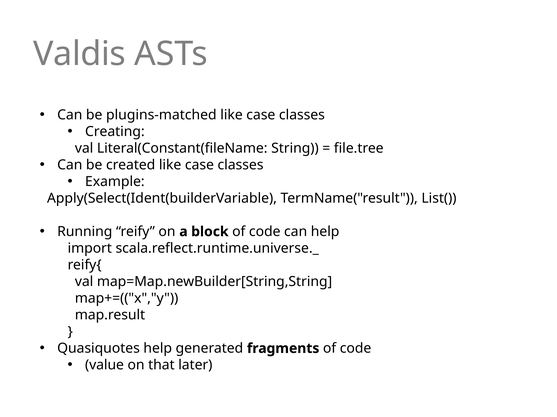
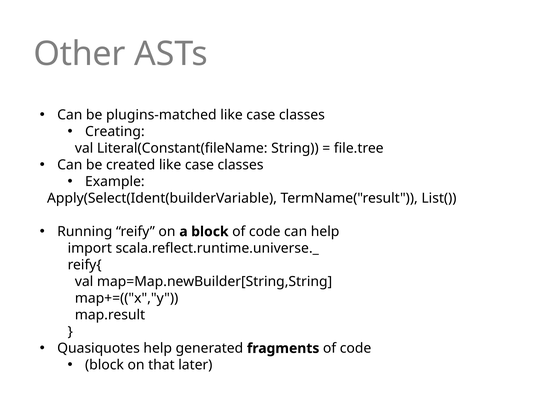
Valdis: Valdis -> Other (79, 54)
value: value -> block (104, 366)
